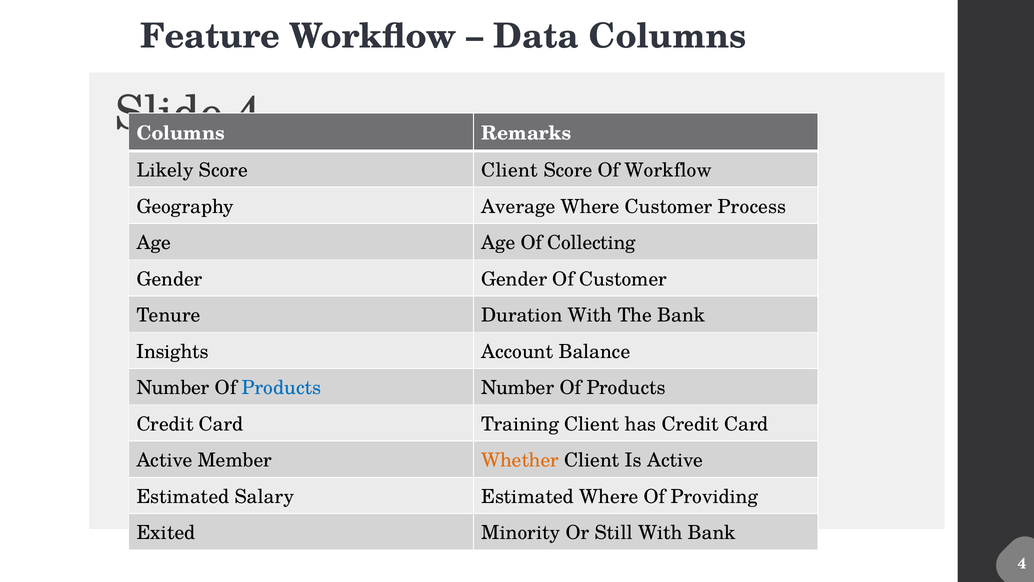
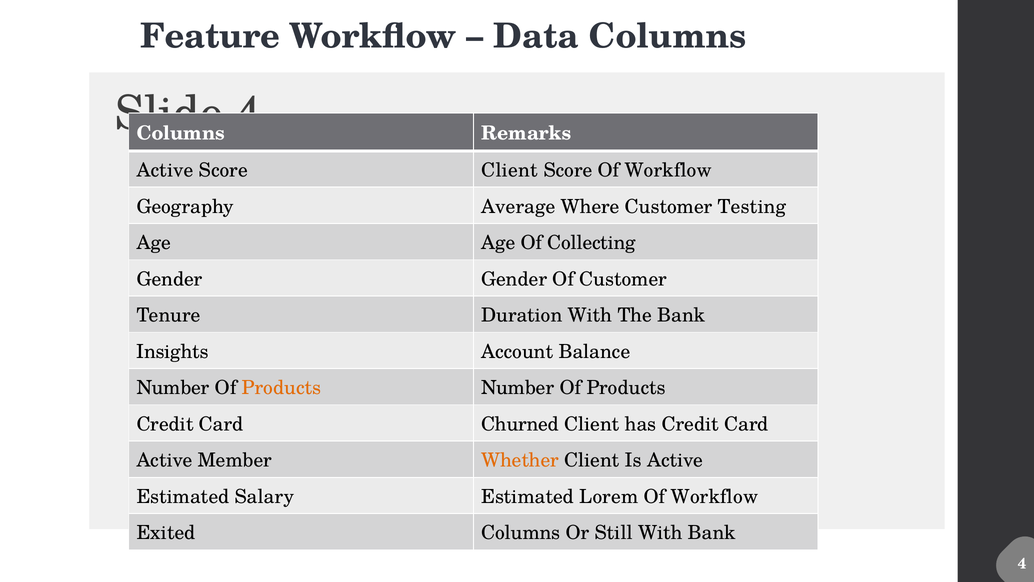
Likely: Likely -> Active (165, 170)
Process: Process -> Testing (752, 207)
Products colour: blue -> orange (282, 388)
Training: Training -> Churned (520, 424)
Estimated Where: Where -> Lorem (609, 496)
Providing: Providing -> Workflow (714, 496)
Exited Minority: Minority -> Columns (521, 533)
